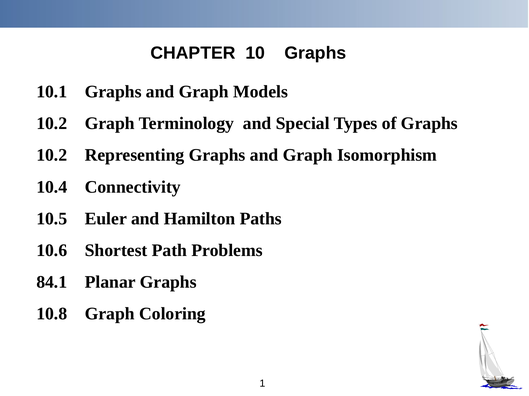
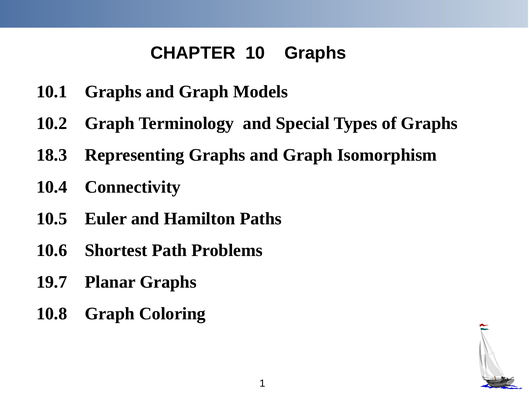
10.2: 10.2 -> 18.3 (52, 155)
84.1: 84.1 -> 19.7 (52, 282)
